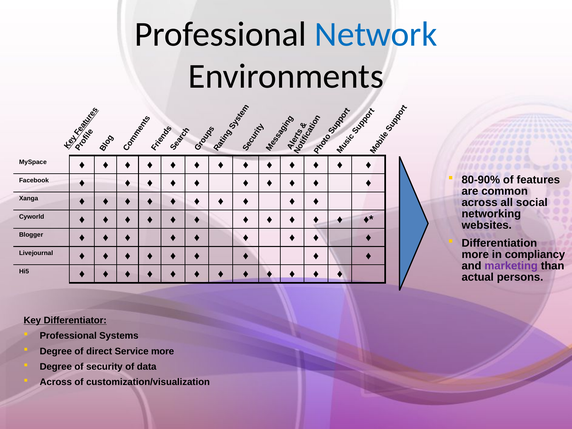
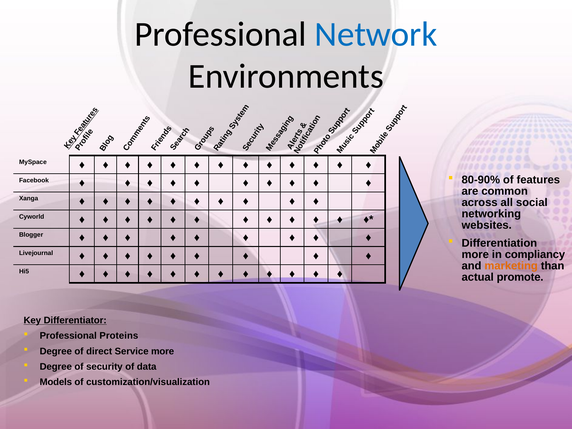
marketing colour: purple -> orange (511, 266)
persons: persons -> promote (520, 277)
Systems: Systems -> Proteins (119, 336)
Across: Across -> Models (56, 382)
